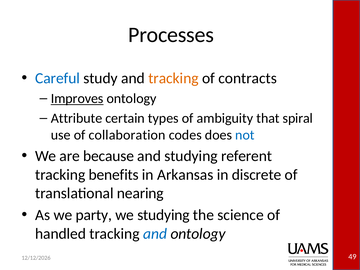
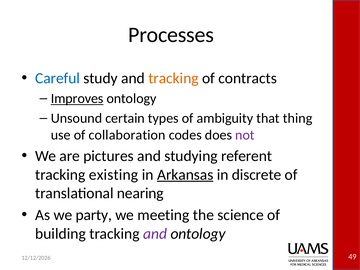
Attribute: Attribute -> Unsound (77, 118)
spiral: spiral -> thing (298, 118)
not colour: blue -> purple (245, 135)
because: because -> pictures (109, 156)
benefits: benefits -> existing (114, 175)
Arkansas underline: none -> present (185, 175)
we studying: studying -> meeting (163, 215)
handled: handled -> building (61, 234)
and colour: blue -> purple (155, 234)
